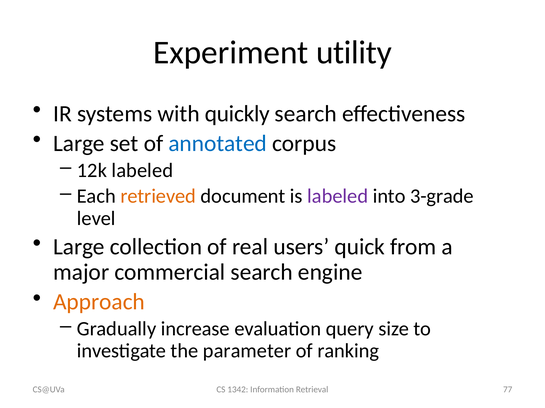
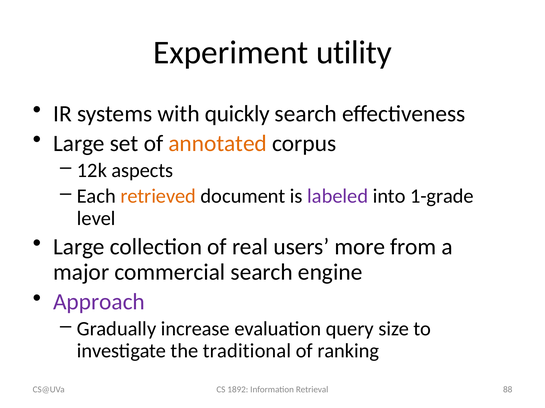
annotated colour: blue -> orange (218, 144)
12k labeled: labeled -> aspects (142, 171)
3-grade: 3-grade -> 1-grade (442, 197)
quick: quick -> more (360, 247)
Approach colour: orange -> purple (99, 302)
parameter: parameter -> traditional (247, 352)
1342: 1342 -> 1892 (238, 390)
77: 77 -> 88 (508, 390)
